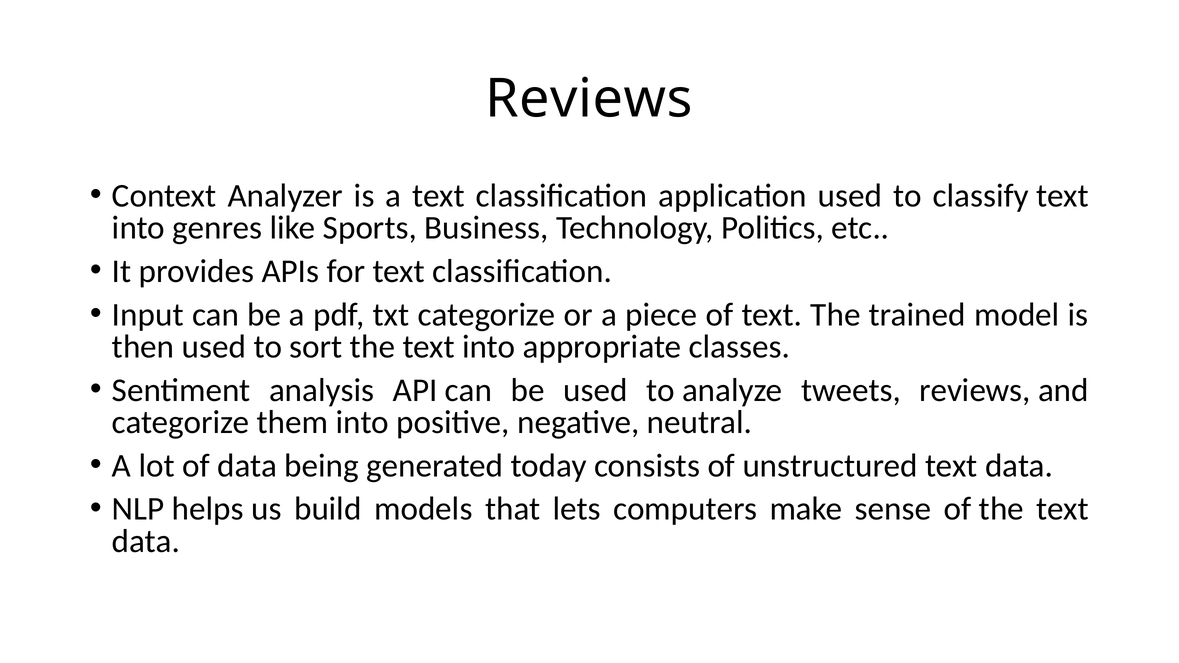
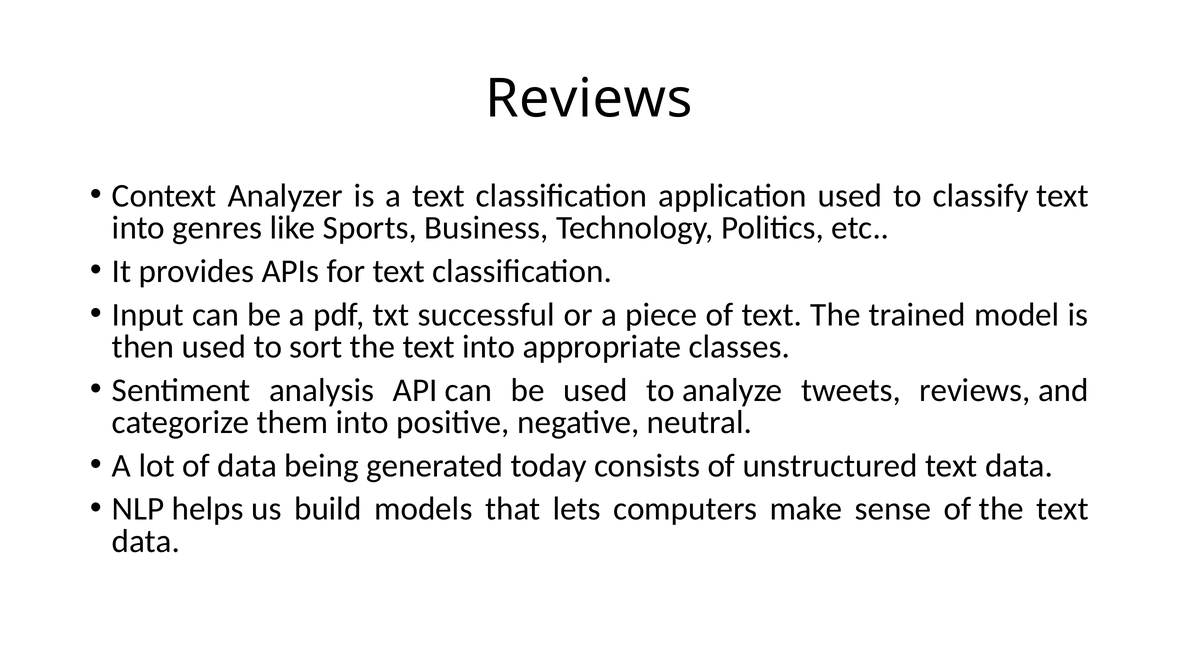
txt categorize: categorize -> successful (486, 315)
